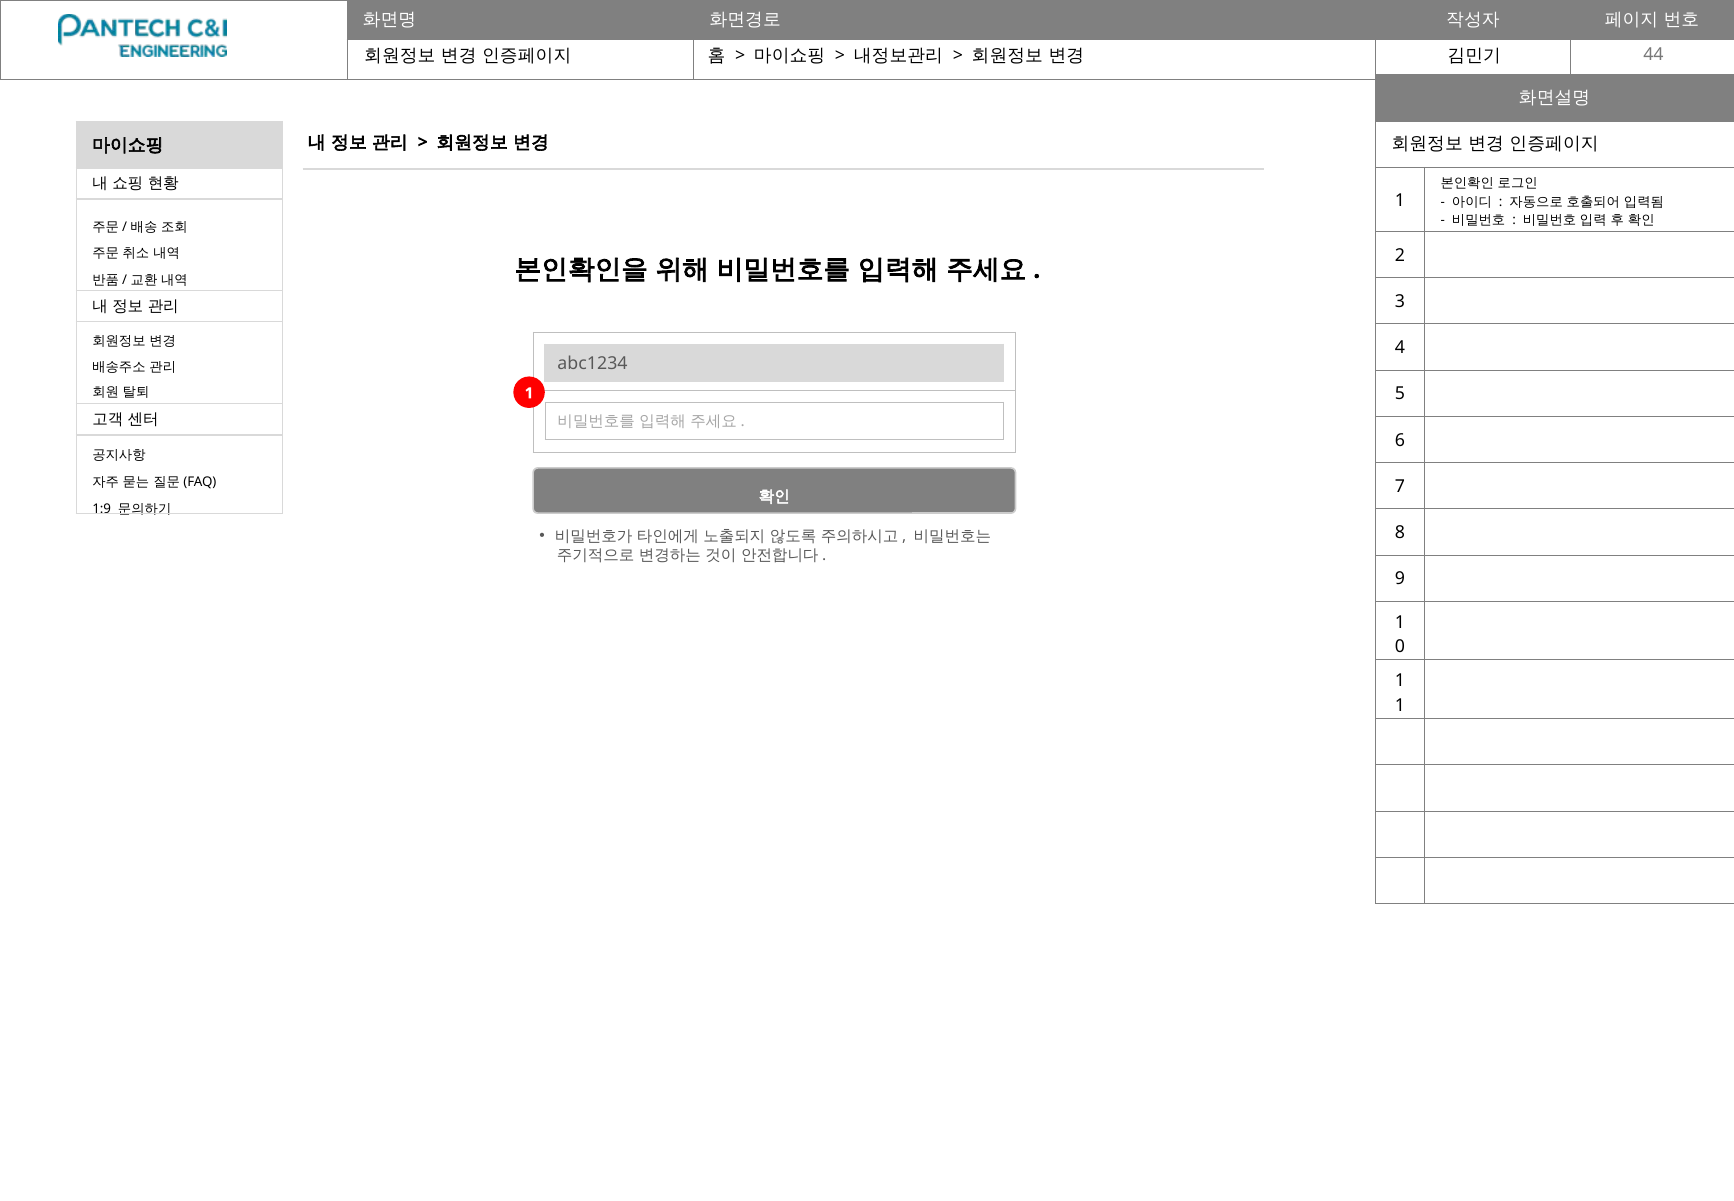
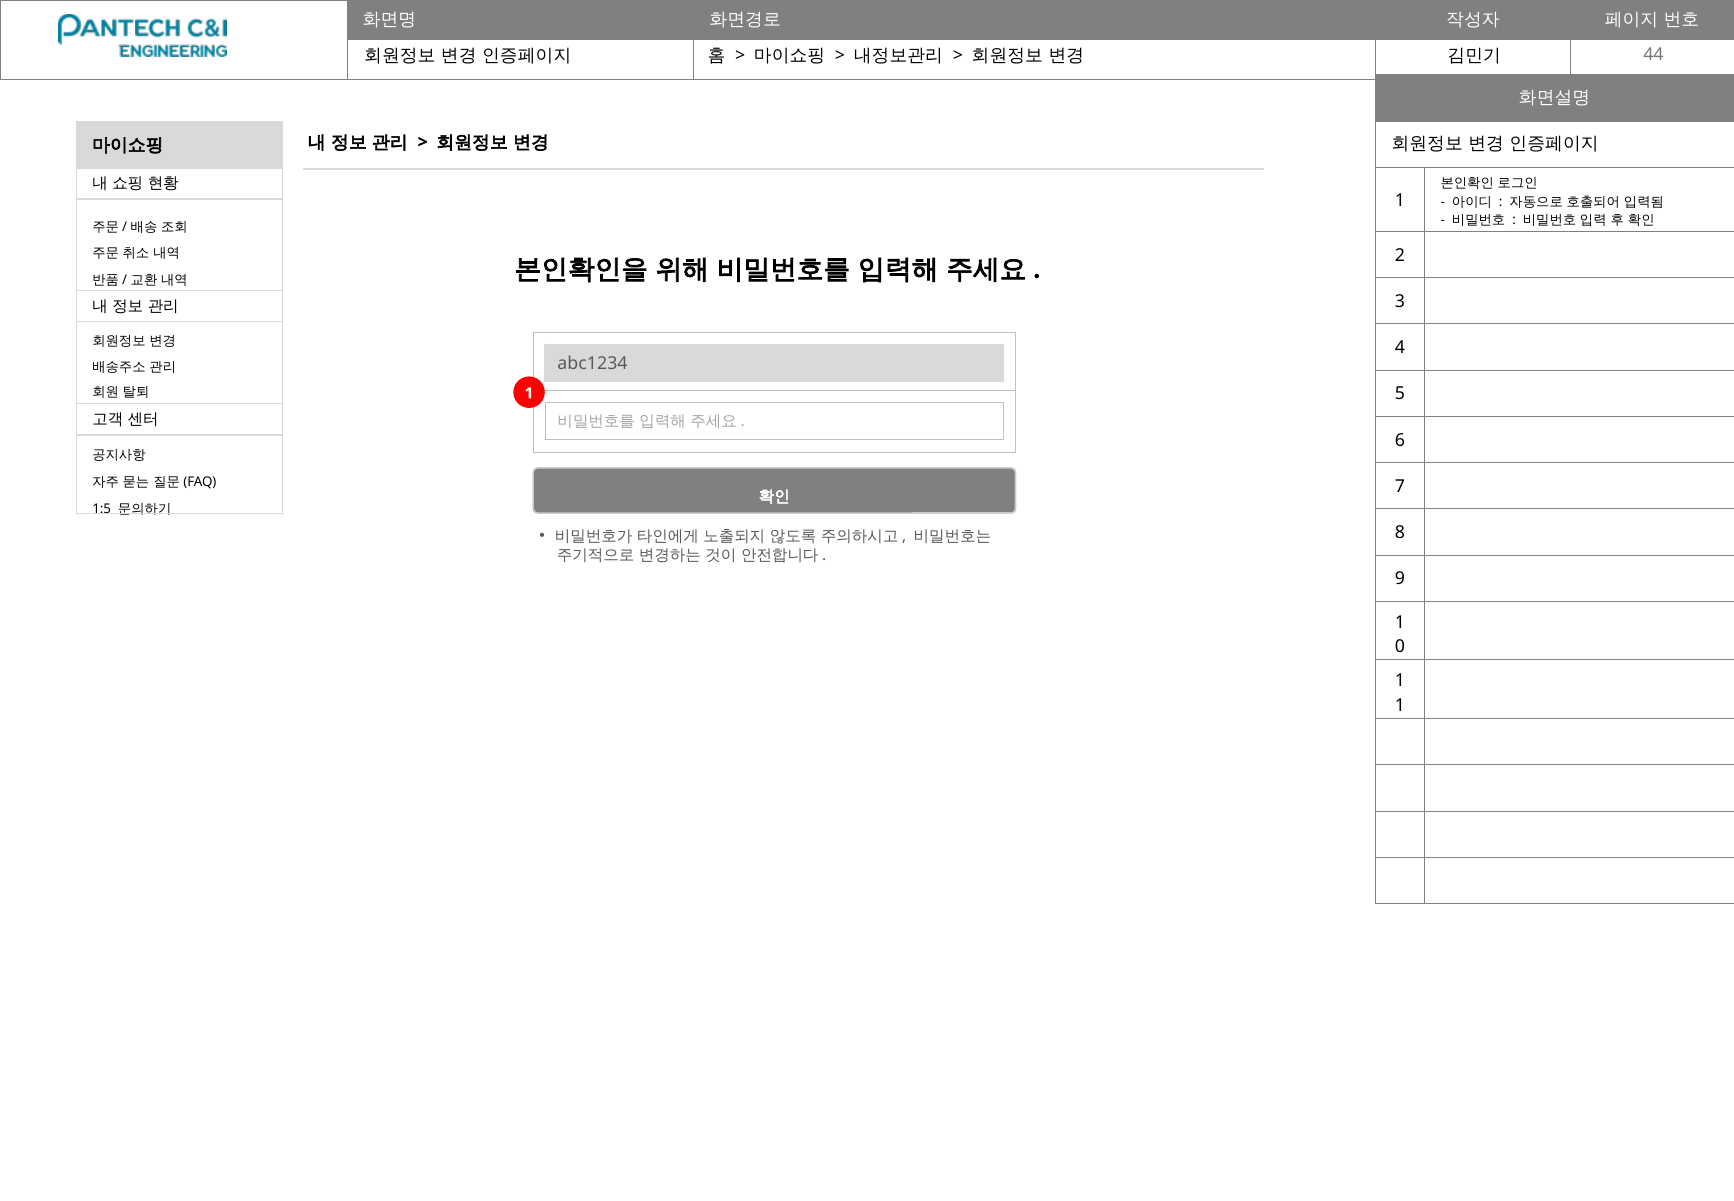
1:9: 1:9 -> 1:5 (102, 509)
